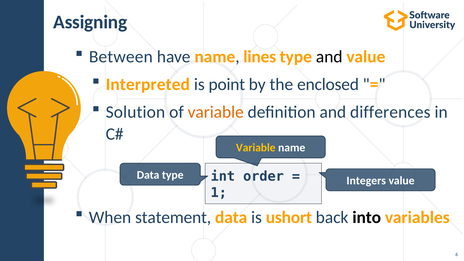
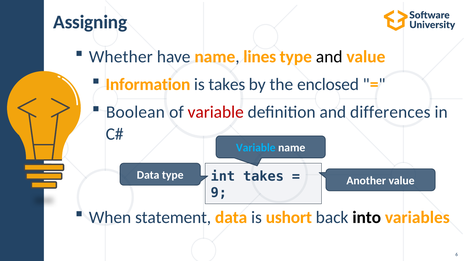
Between: Between -> Whether (121, 57)
Interpreted: Interpreted -> Information (148, 84)
is point: point -> takes (227, 84)
Solution: Solution -> Boolean (135, 112)
variable colour: orange -> red (216, 112)
Variable colour: yellow -> light blue (256, 148)
int order: order -> takes (263, 176)
Integers: Integers -> Another (366, 181)
1: 1 -> 9 (219, 193)
